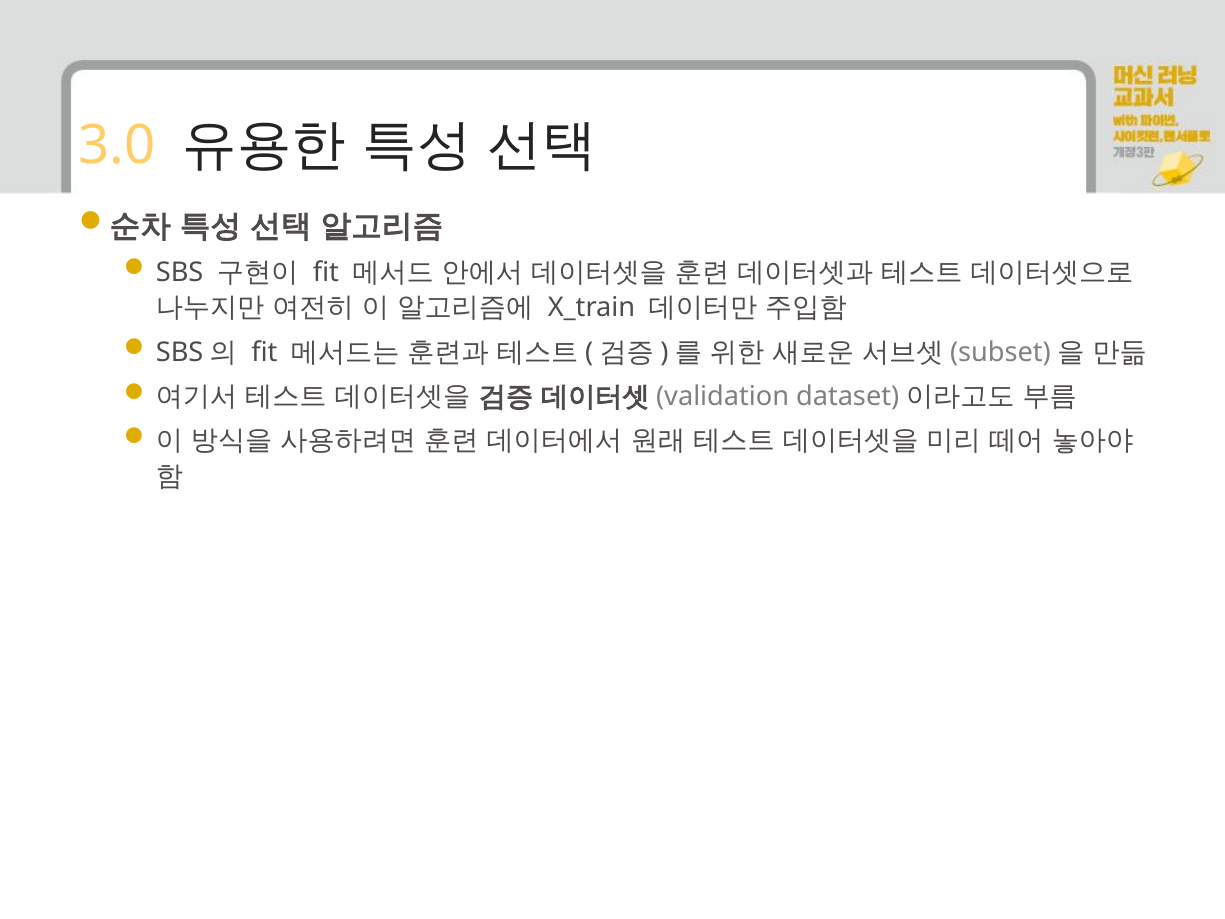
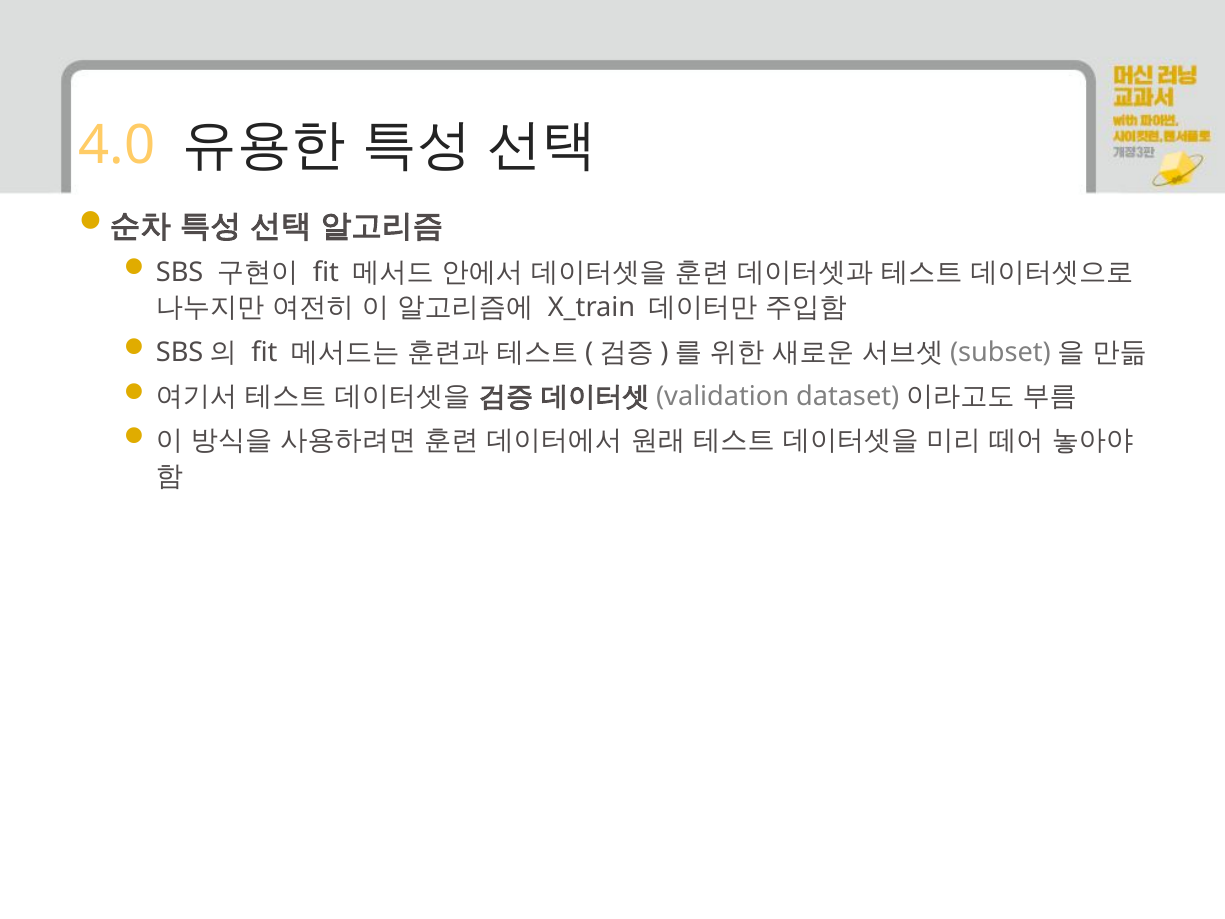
3.0: 3.0 -> 4.0 (117, 146)
